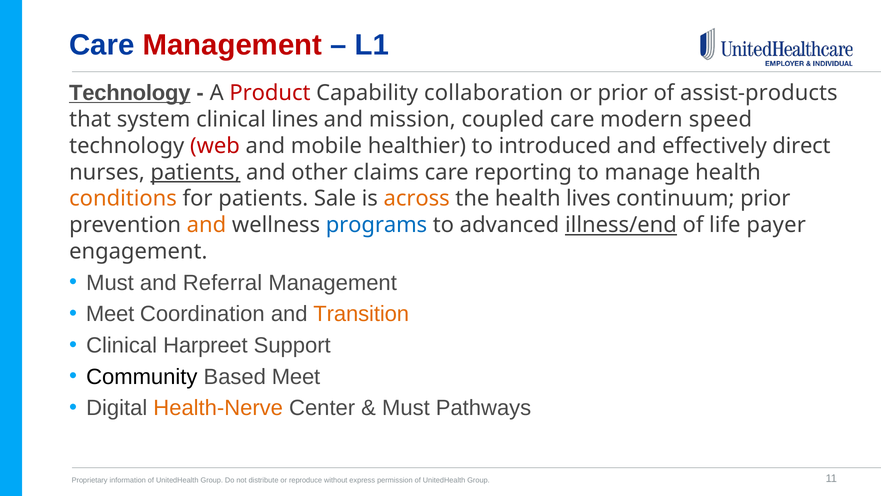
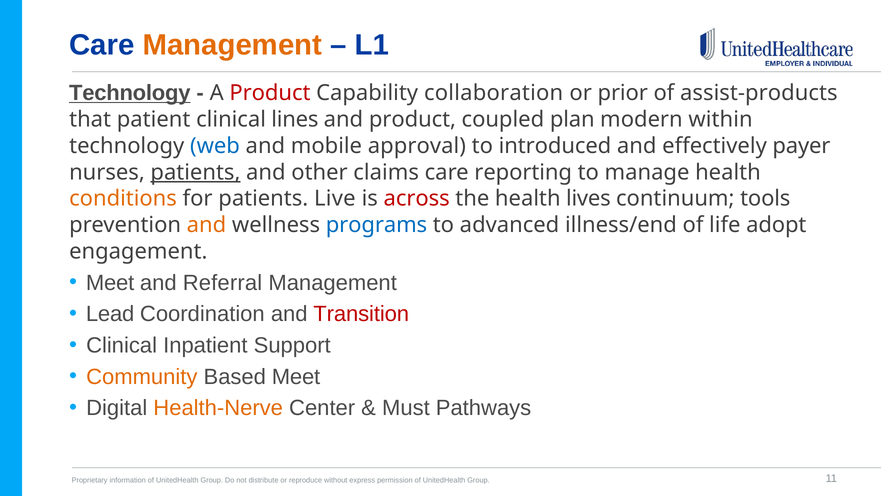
Management colour: red -> orange (232, 45)
system: system -> patient (154, 119)
and mission: mission -> product (412, 119)
coupled care: care -> plan (572, 119)
speed: speed -> within (721, 119)
web colour: red -> blue (215, 146)
healthier: healthier -> approval (417, 146)
direct: direct -> payer (801, 146)
Sale: Sale -> Live (335, 199)
across colour: orange -> red (417, 199)
continuum prior: prior -> tools (765, 199)
illness/end underline: present -> none (621, 225)
payer: payer -> adopt (776, 225)
Must: Must -> Meet (110, 283)
Meet: Meet -> Lead (110, 314)
Transition colour: orange -> red (361, 314)
Harpreet: Harpreet -> Inpatient (205, 345)
Community colour: black -> orange (142, 376)
